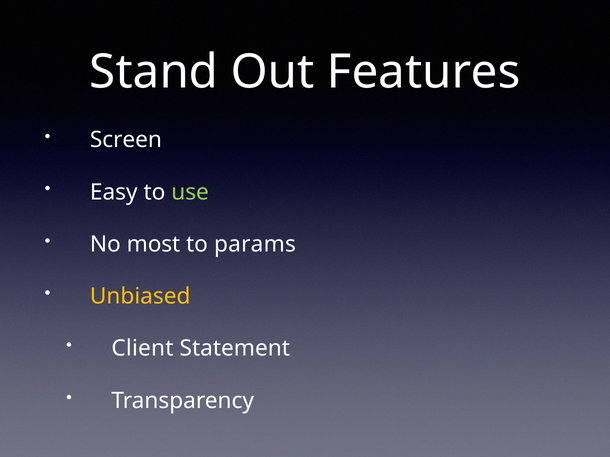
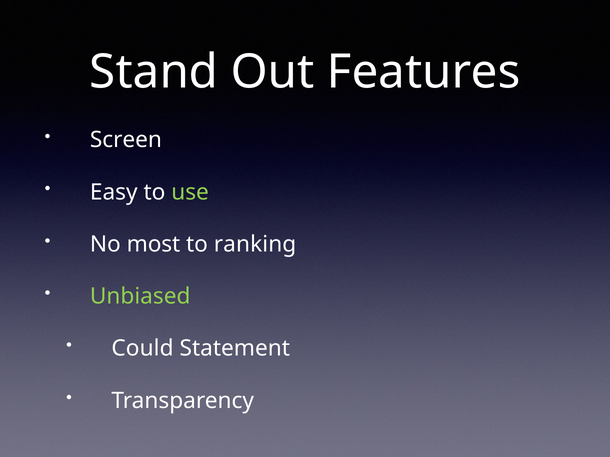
params: params -> ranking (255, 244)
Unbiased colour: yellow -> light green (140, 297)
Client: Client -> Could (143, 349)
